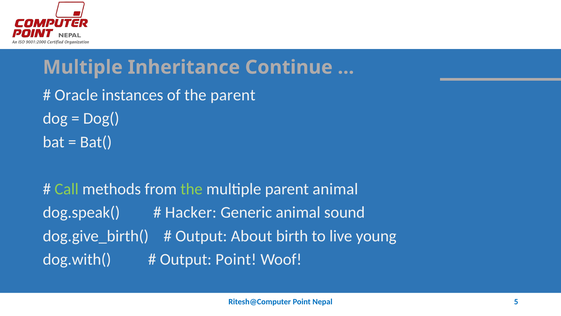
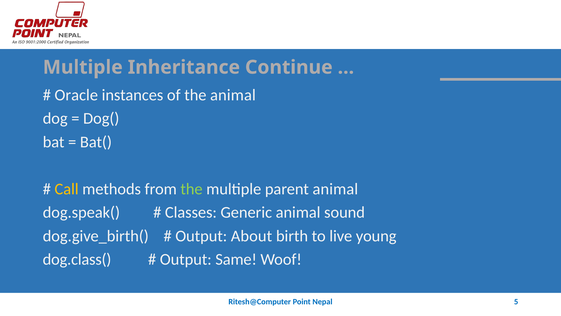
the parent: parent -> animal (233, 95)
Call colour: light green -> yellow (67, 189)
Hacker: Hacker -> Classes (191, 212)
dog.with(: dog.with( -> dog.class( (77, 259)
Output Point: Point -> Same (236, 259)
